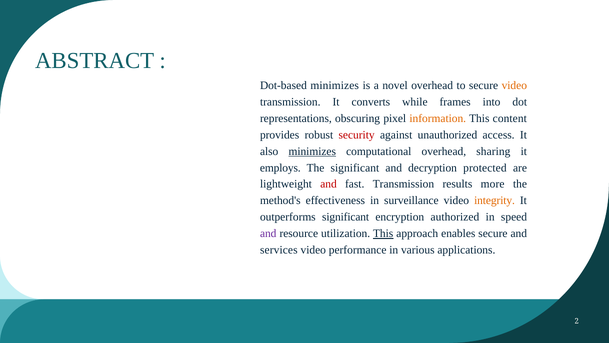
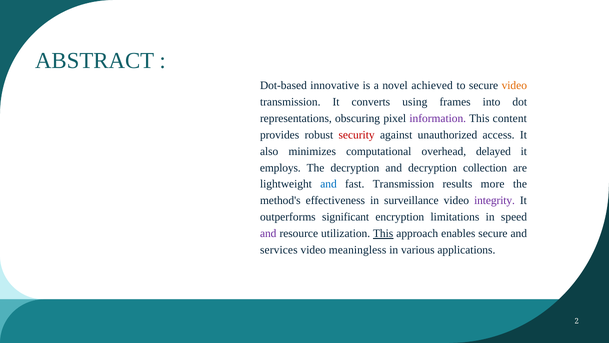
Dot-based minimizes: minimizes -> innovative (335, 85)
novel overhead: overhead -> achieved (432, 85)
while: while -> using (415, 102)
information colour: orange -> purple (438, 118)
minimizes underline: present -> none (312, 151)
sharing: sharing -> delayed (493, 151)
The significant: significant -> decryption (355, 168)
protected: protected -> collection (485, 168)
and colour: red -> blue (329, 184)
integrity colour: orange -> purple (495, 200)
authorized: authorized -> limitations (455, 217)
performance: performance -> meaningless (358, 250)
